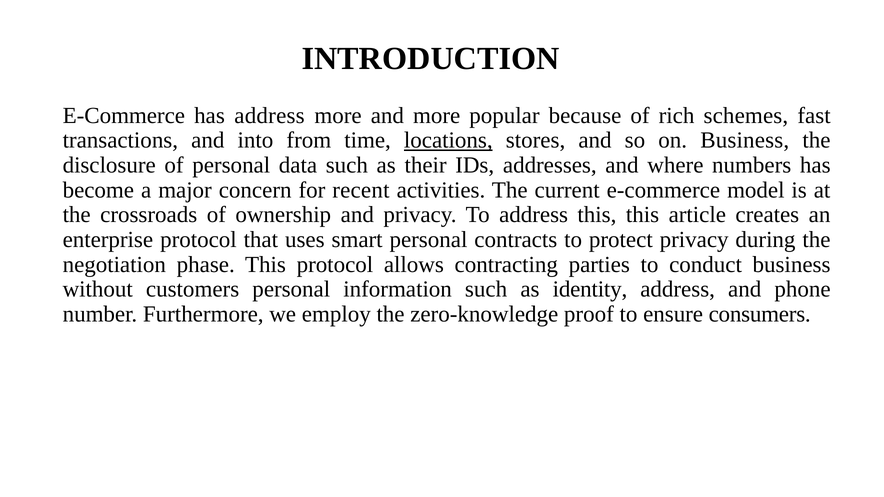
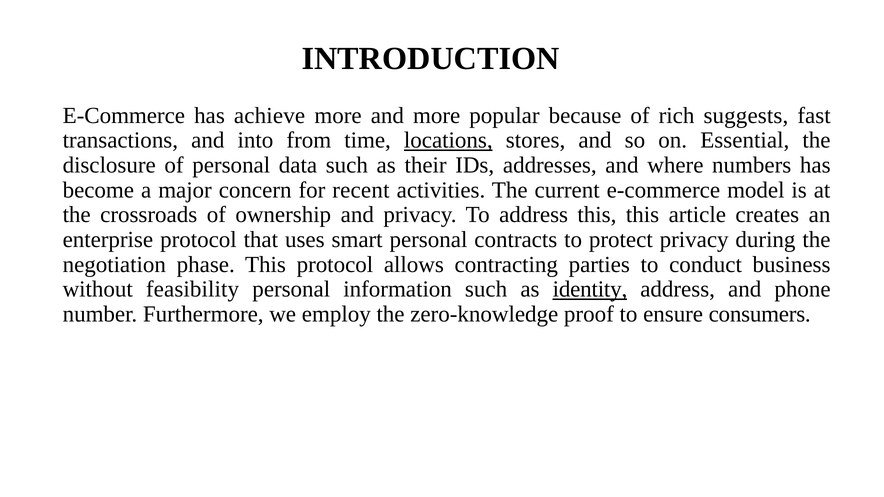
has address: address -> achieve (270, 116)
schemes: schemes -> suggests (746, 116)
on Business: Business -> Essential (745, 140)
customers: customers -> feasibility (193, 289)
identity underline: none -> present (590, 289)
